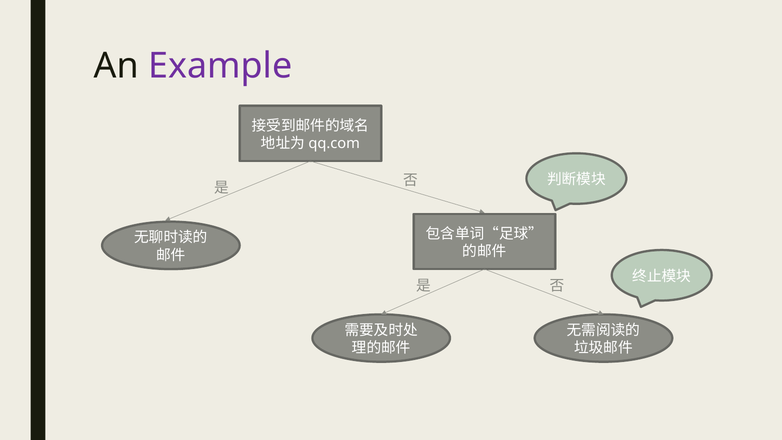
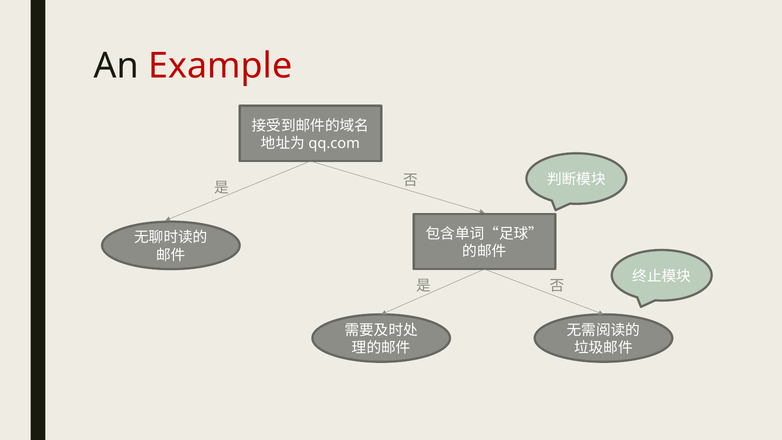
Example colour: purple -> red (220, 66)
